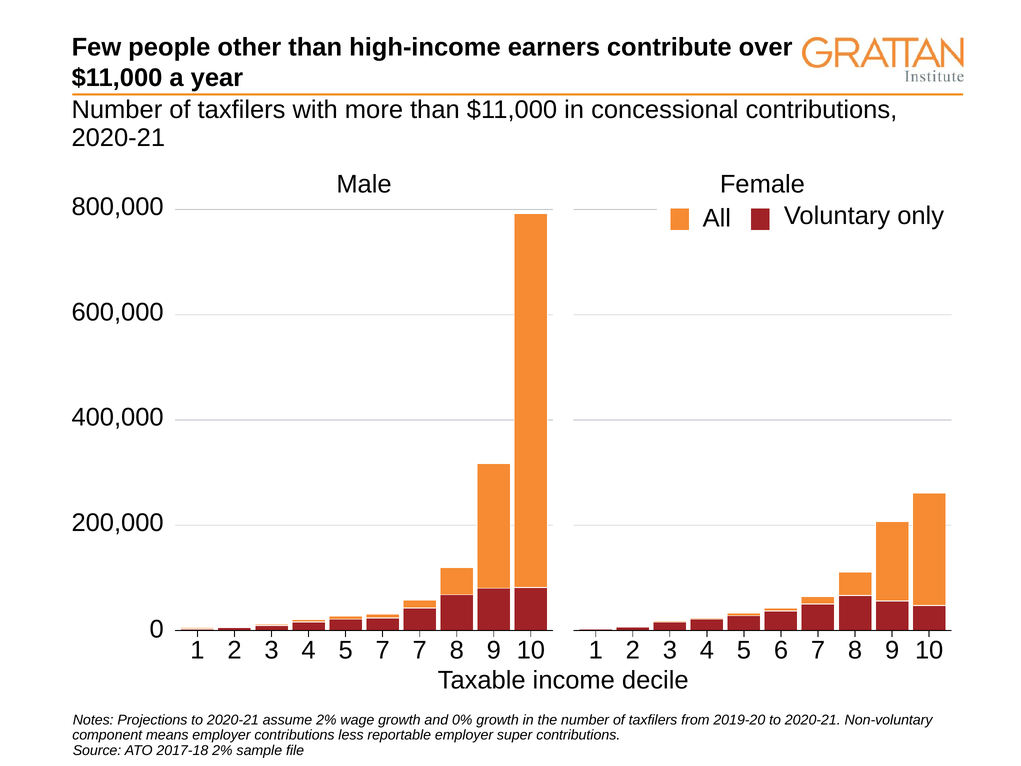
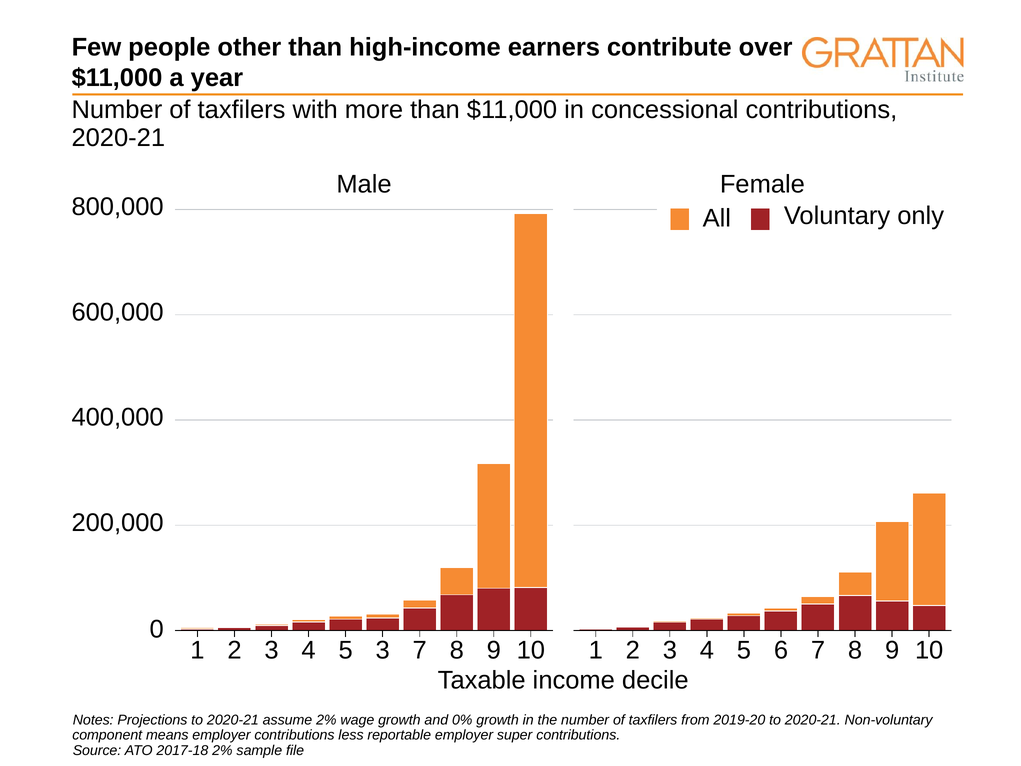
5 7: 7 -> 3 (383, 650)
